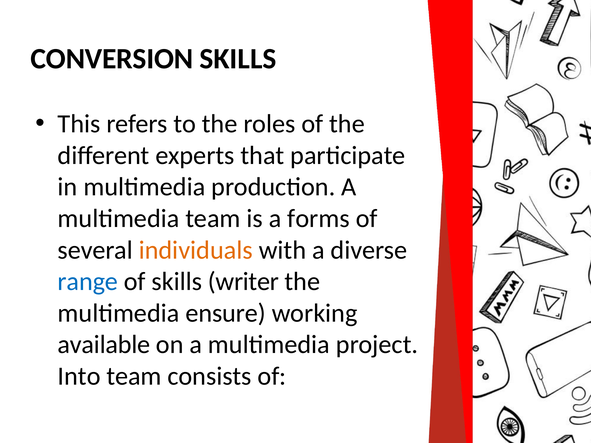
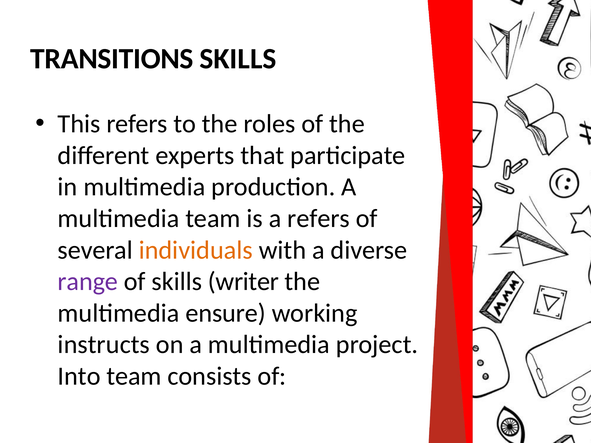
CONVERSION: CONVERSION -> TRANSITIONS (112, 59)
a forms: forms -> refers (319, 219)
range colour: blue -> purple (88, 282)
available: available -> instructs (104, 345)
